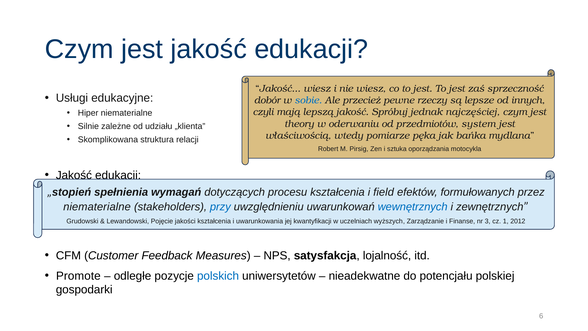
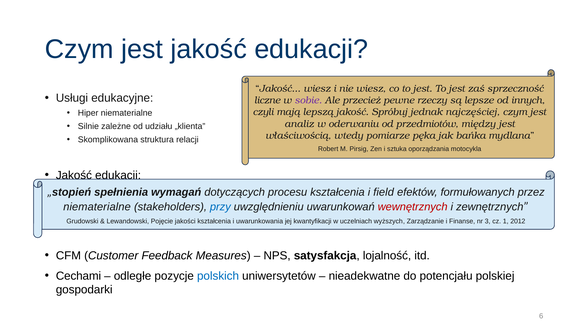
dobór: dobór -> liczne (267, 100)
sobie colour: blue -> purple (308, 100)
theory: theory -> analiz (299, 124)
system: system -> między (478, 124)
wewnętrznych colour: blue -> red (413, 207)
Promote: Promote -> Cechami (78, 276)
